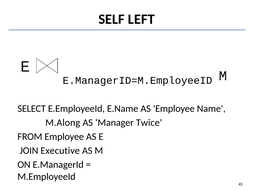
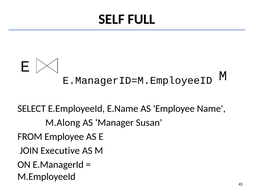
LEFT: LEFT -> FULL (141, 19)
Twice: Twice -> Susan (149, 123)
